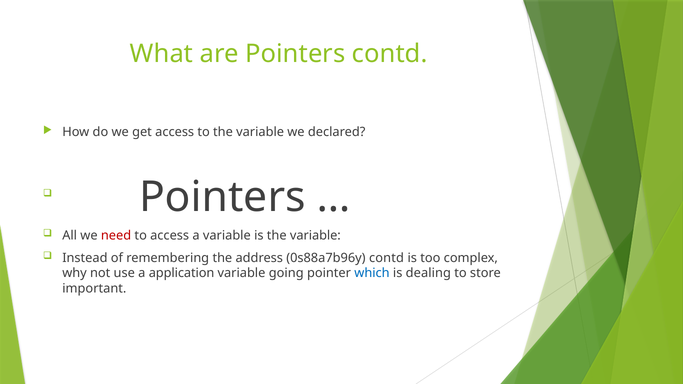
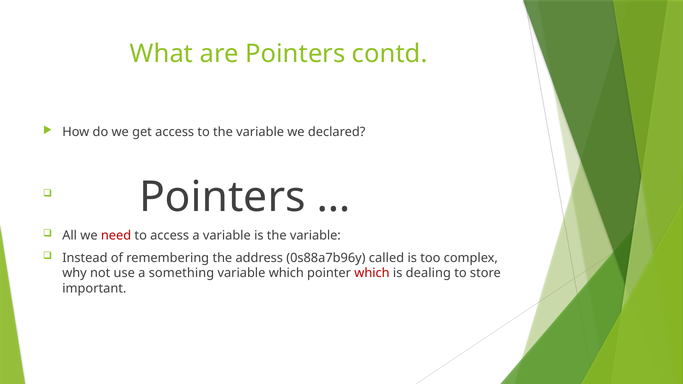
0s88a7b96y contd: contd -> called (387, 258)
application: application -> something (181, 273)
variable going: going -> which (286, 273)
which colour: blue -> red (372, 273)
